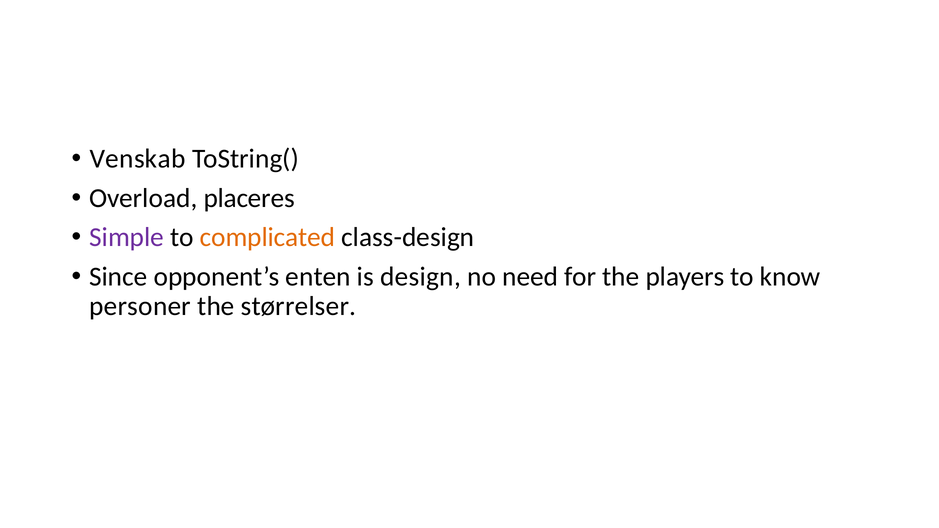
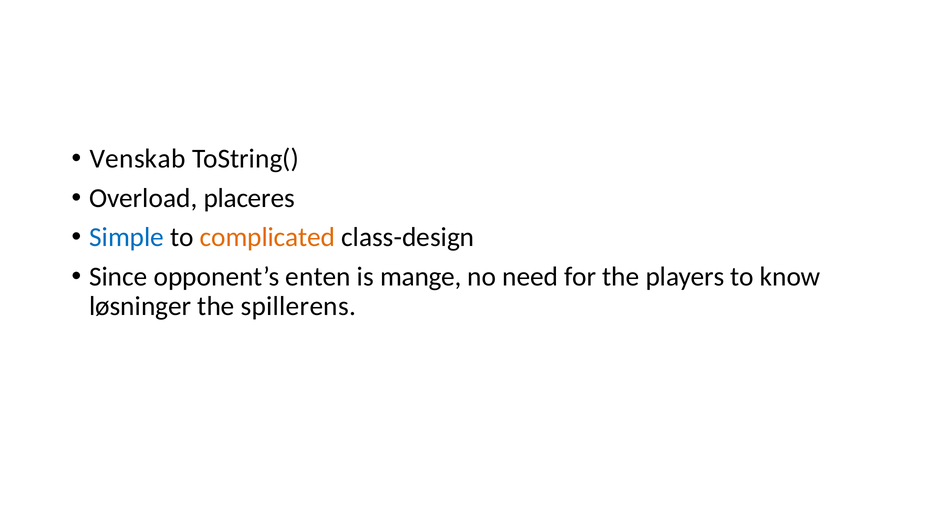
Simple colour: purple -> blue (127, 238)
design: design -> mange (421, 277)
personer: personer -> løsninger (140, 306)
størrelser: størrelser -> spillerens (298, 306)
